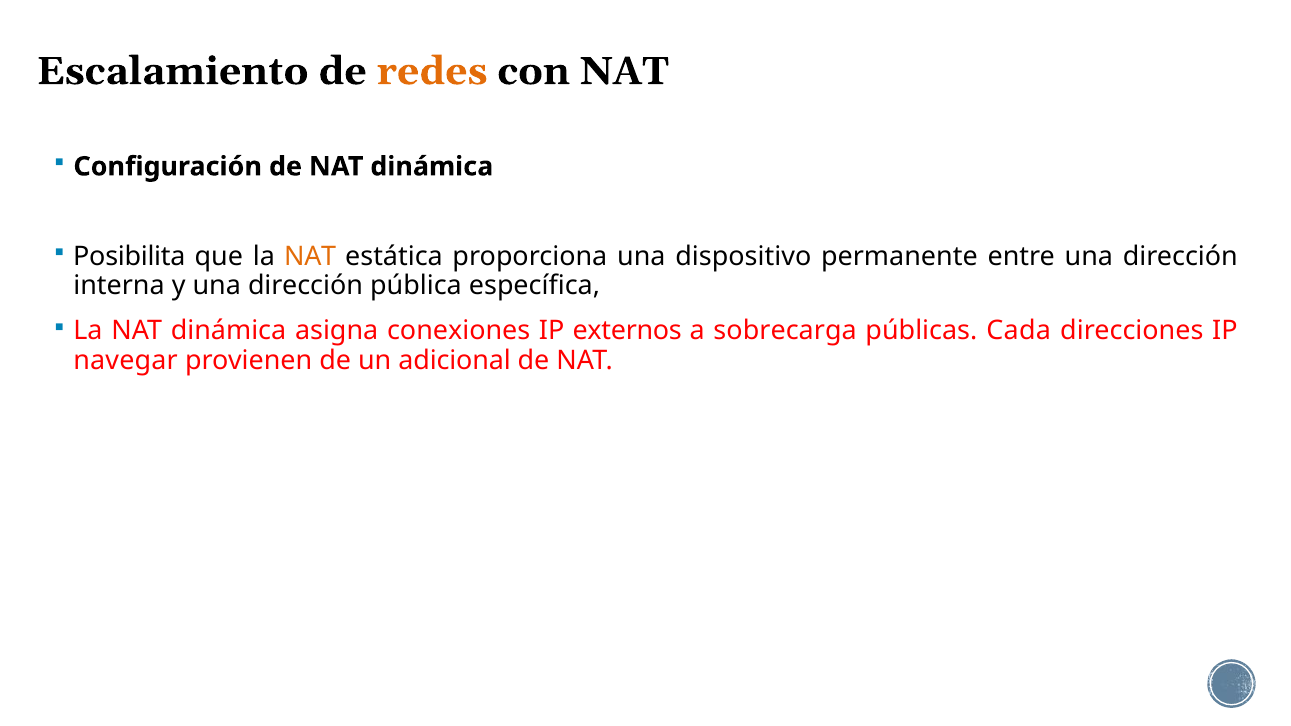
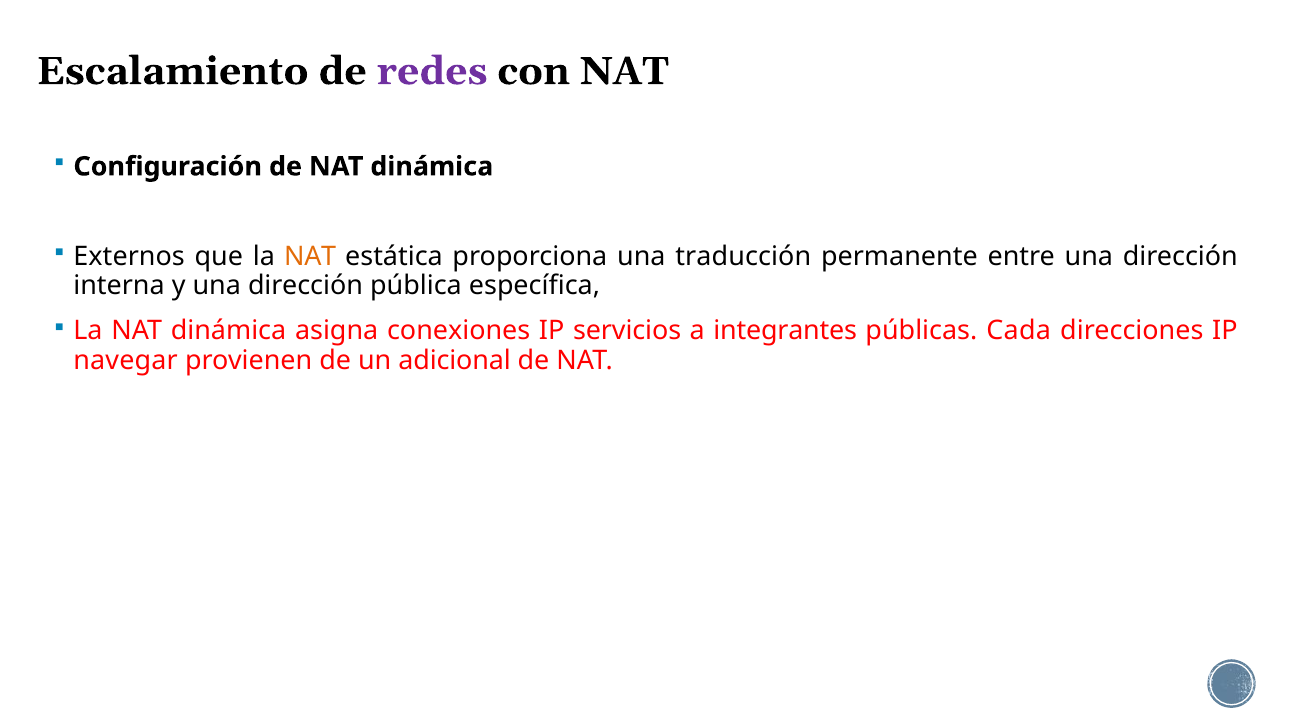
redes colour: orange -> purple (432, 71)
Posibilita: Posibilita -> Externos (129, 257)
dispositivo: dispositivo -> traducción (743, 257)
externos: externos -> servicios (627, 331)
sobrecarga: sobrecarga -> integrantes (785, 331)
